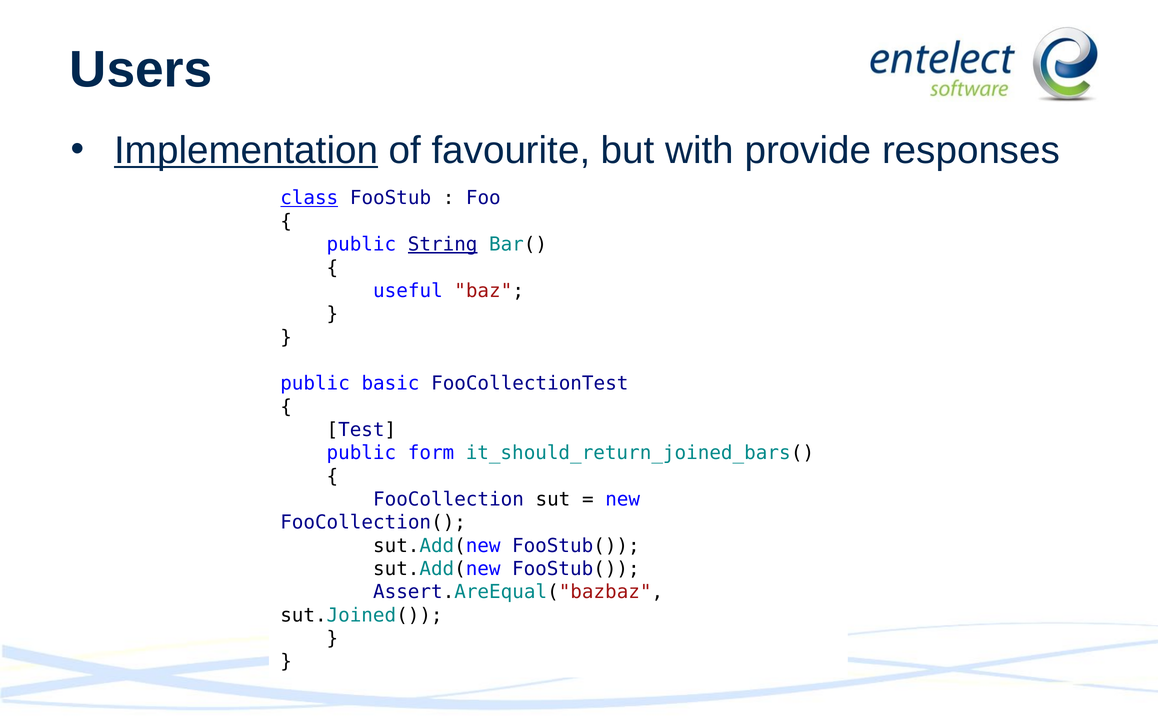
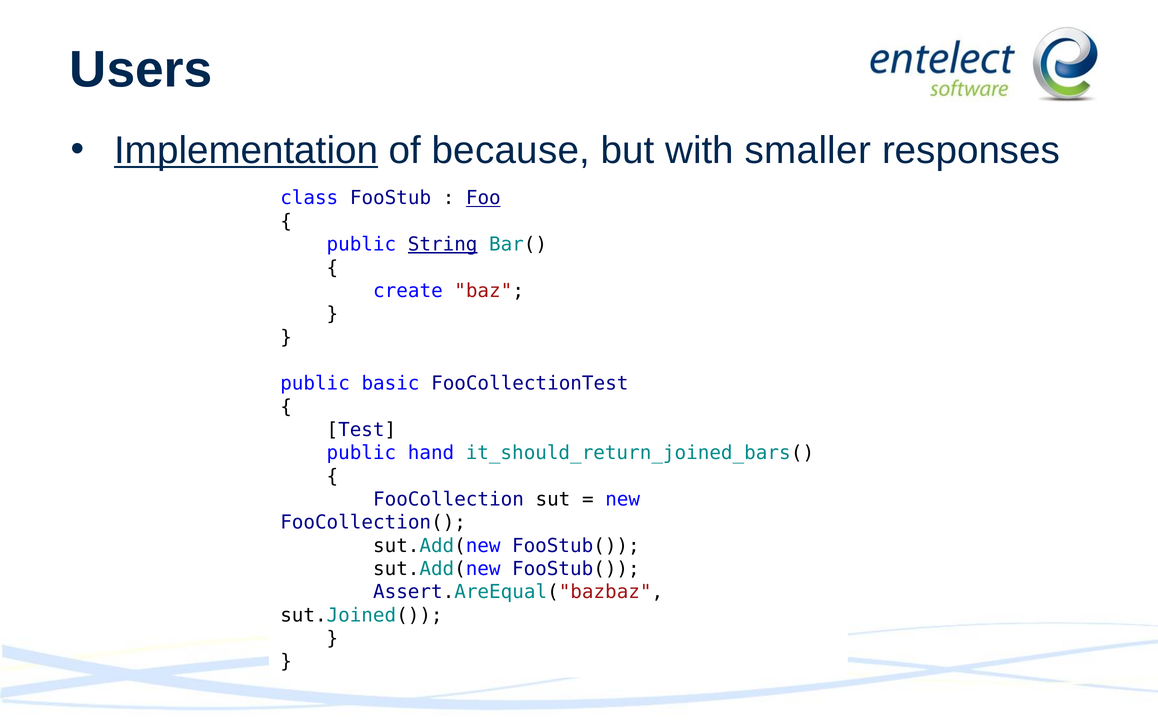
favourite: favourite -> because (511, 150)
provide: provide -> smaller (808, 150)
class underline: present -> none (309, 198)
Foo underline: none -> present (483, 198)
useful: useful -> create (408, 291)
form: form -> hand (431, 453)
